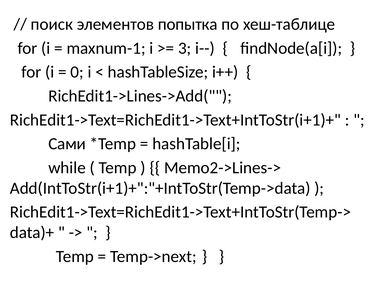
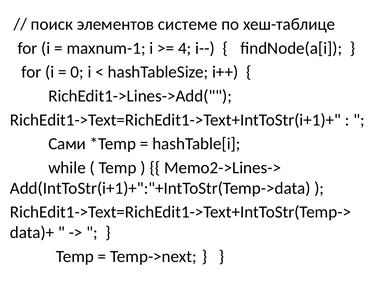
попытка: попытка -> системе (188, 24)
3: 3 -> 4 (185, 48)
